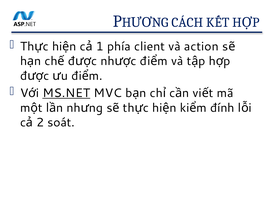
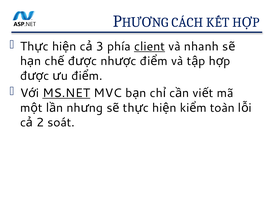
1: 1 -> 3 (100, 46)
client underline: none -> present (150, 46)
action: action -> nhanh (201, 46)
đính: đính -> toàn (222, 108)
